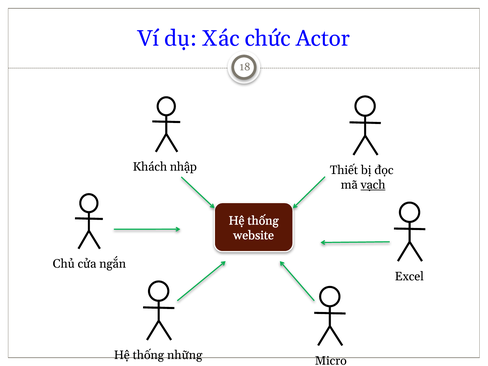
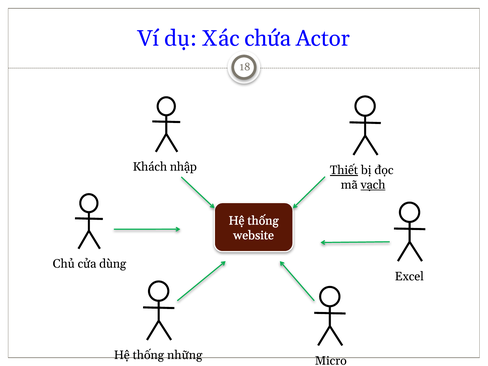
chức: chức -> chứa (268, 38)
Thiết underline: none -> present (344, 170)
ngắn: ngắn -> dùng (113, 264)
